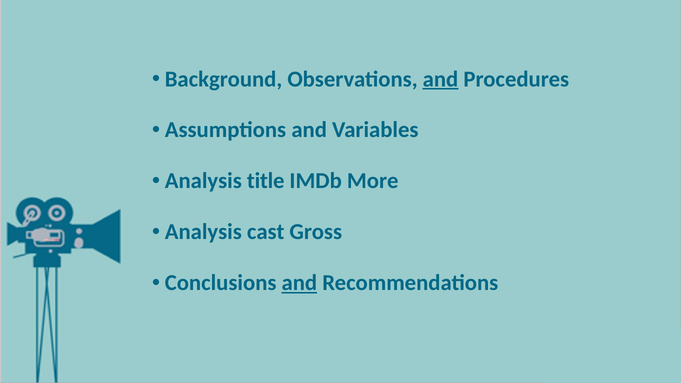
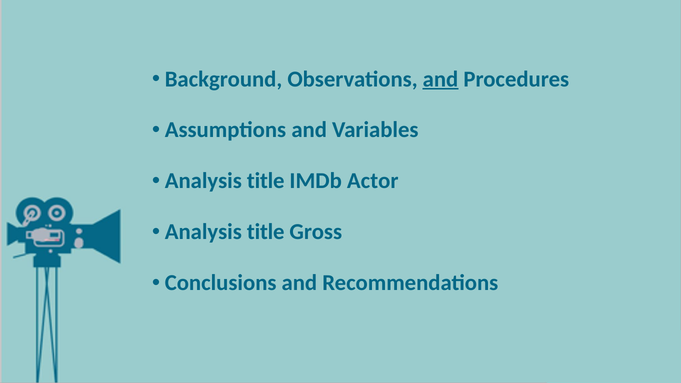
More: More -> Actor (373, 181)
cast: cast -> title (266, 232)
and underline: present -> none (299, 283)
